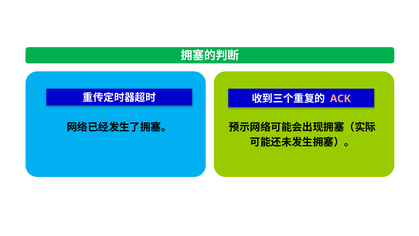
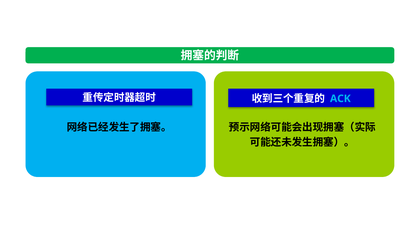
ACK colour: pink -> light blue (340, 98)
